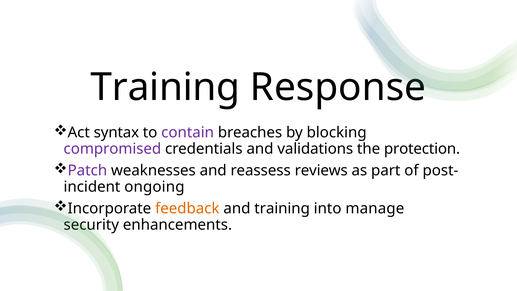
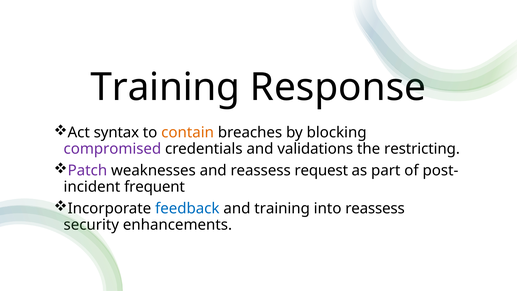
contain colour: purple -> orange (188, 133)
protection: protection -> restricting (422, 149)
reviews: reviews -> request (321, 170)
ongoing: ongoing -> frequent (155, 187)
feedback colour: orange -> blue (187, 208)
into manage: manage -> reassess (375, 208)
